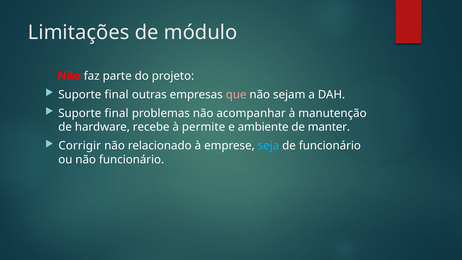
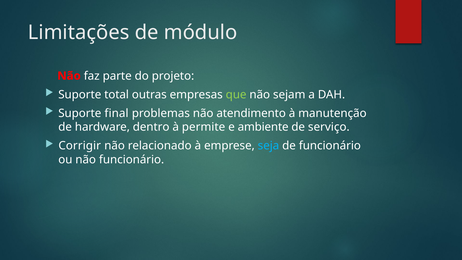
final: final -> total (117, 95)
que colour: pink -> light green (236, 95)
acompanhar: acompanhar -> atendimento (251, 113)
recebe: recebe -> dentro (151, 127)
manter: manter -> serviço (329, 127)
